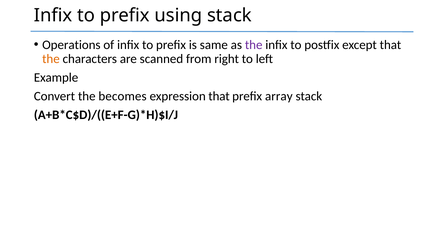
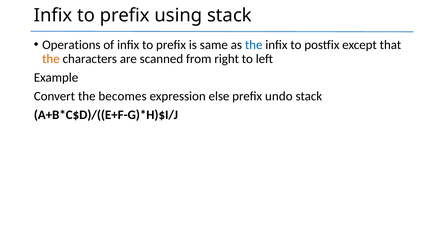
the colour: purple -> blue (254, 45)
expression that: that -> else (219, 96)
array: array -> undo (279, 96)
